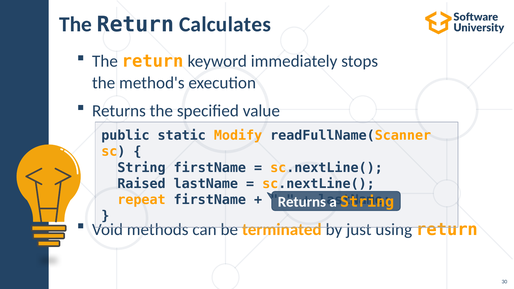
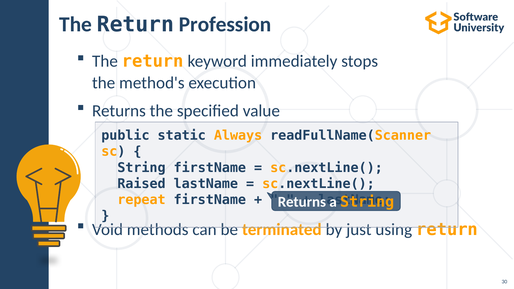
Calculates: Calculates -> Profession (225, 24)
Modify: Modify -> Always (238, 136)
